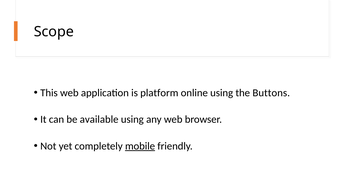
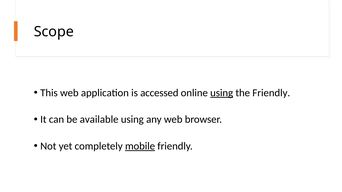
platform: platform -> accessed (159, 93)
using underline: none -> present (222, 93)
the Buttons: Buttons -> Friendly (271, 93)
